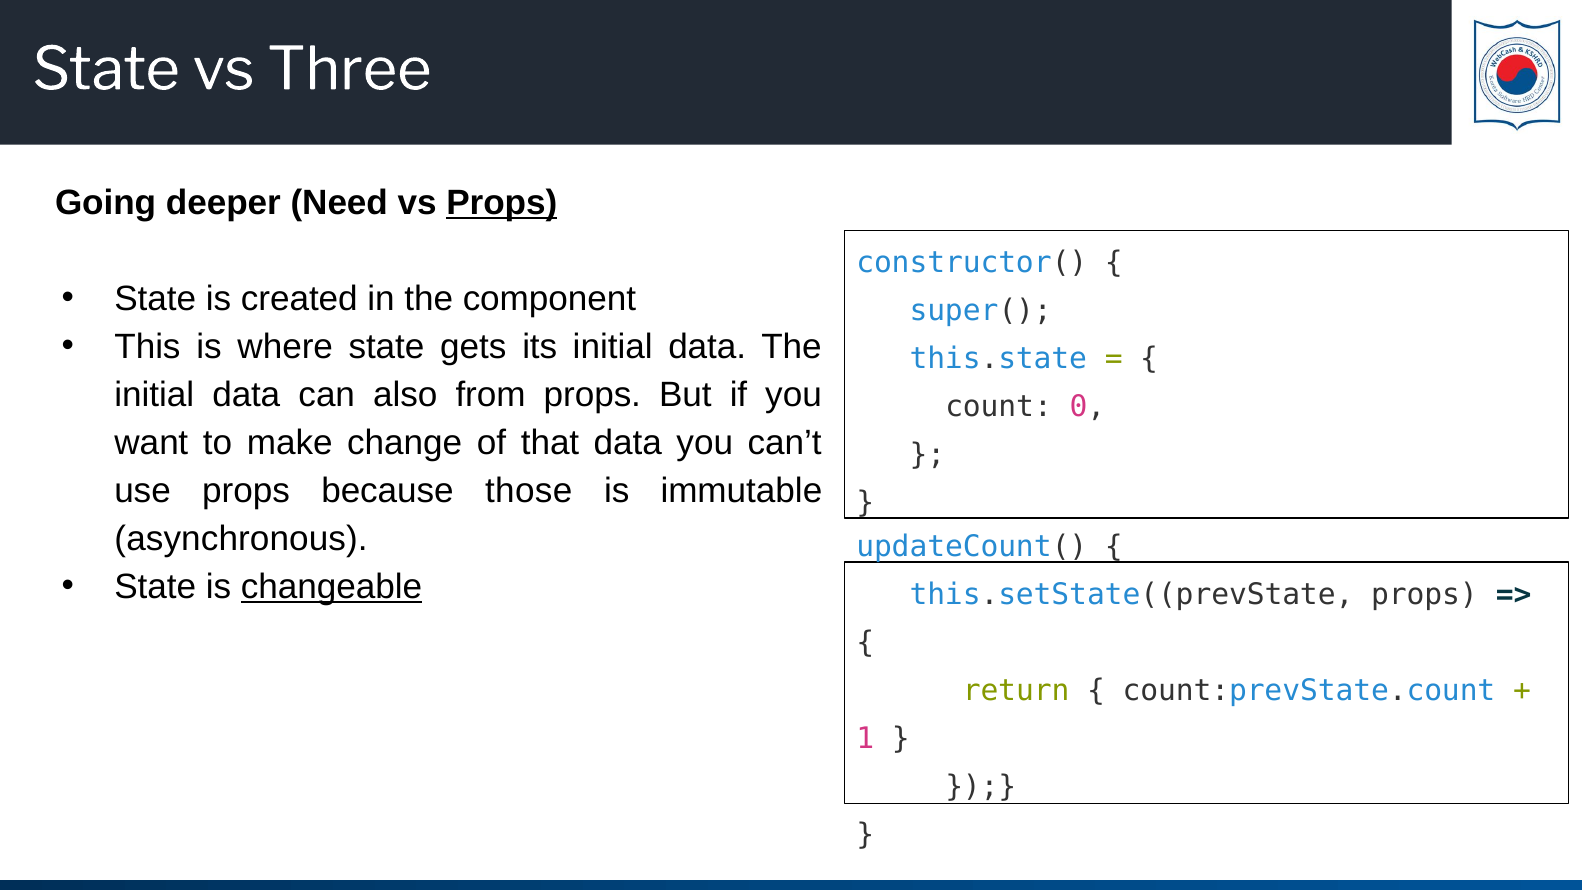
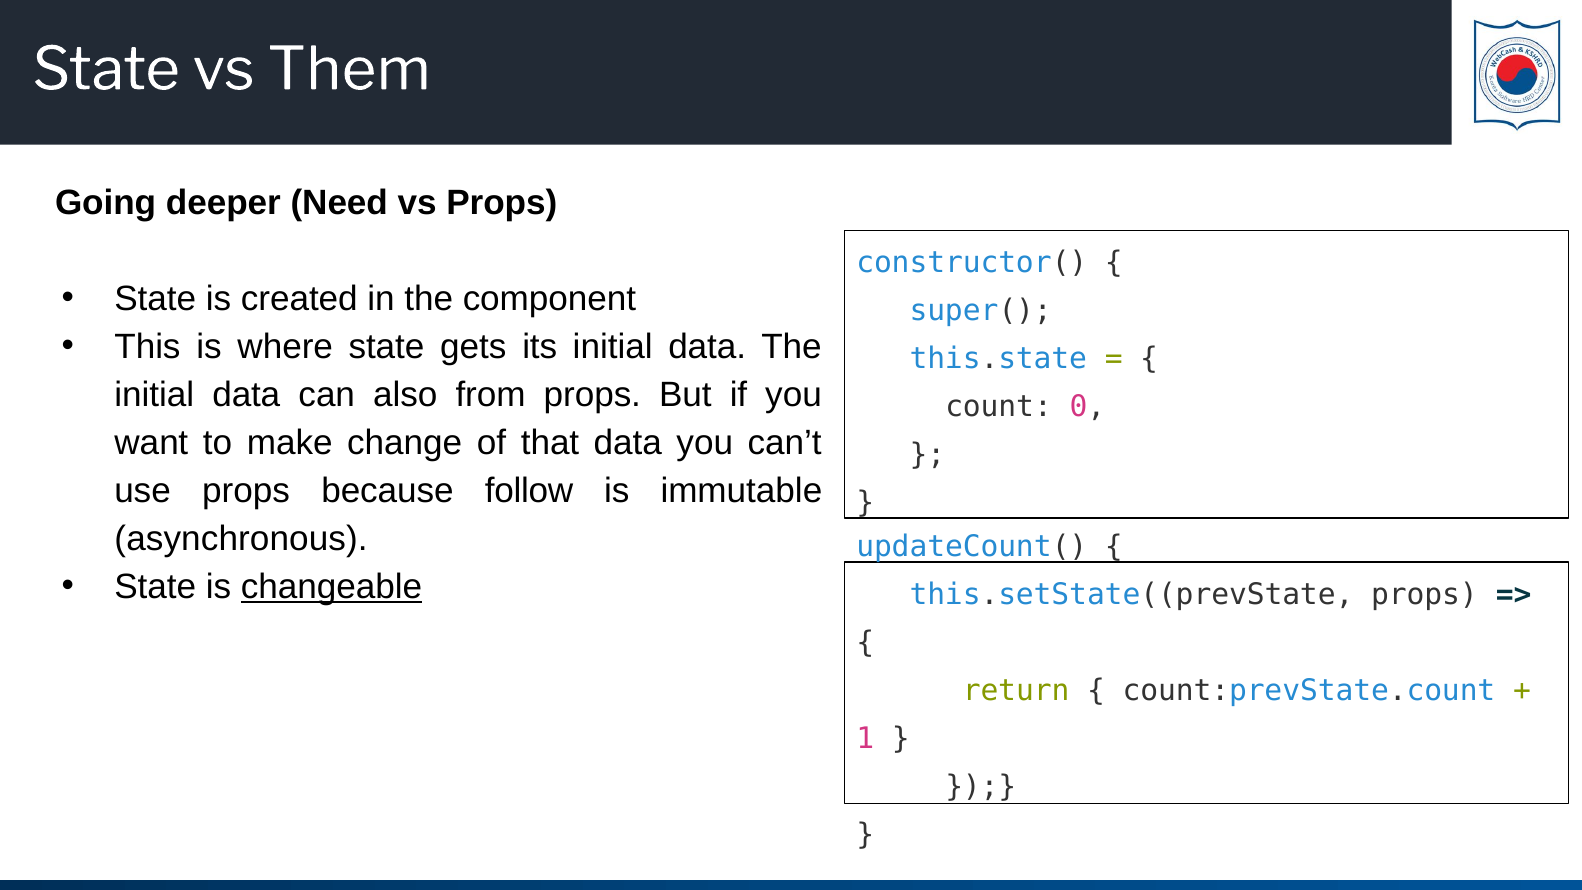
Three: Three -> Them (349, 70)
Props underline: present -> none (502, 203)
those: those -> follow (529, 491)
